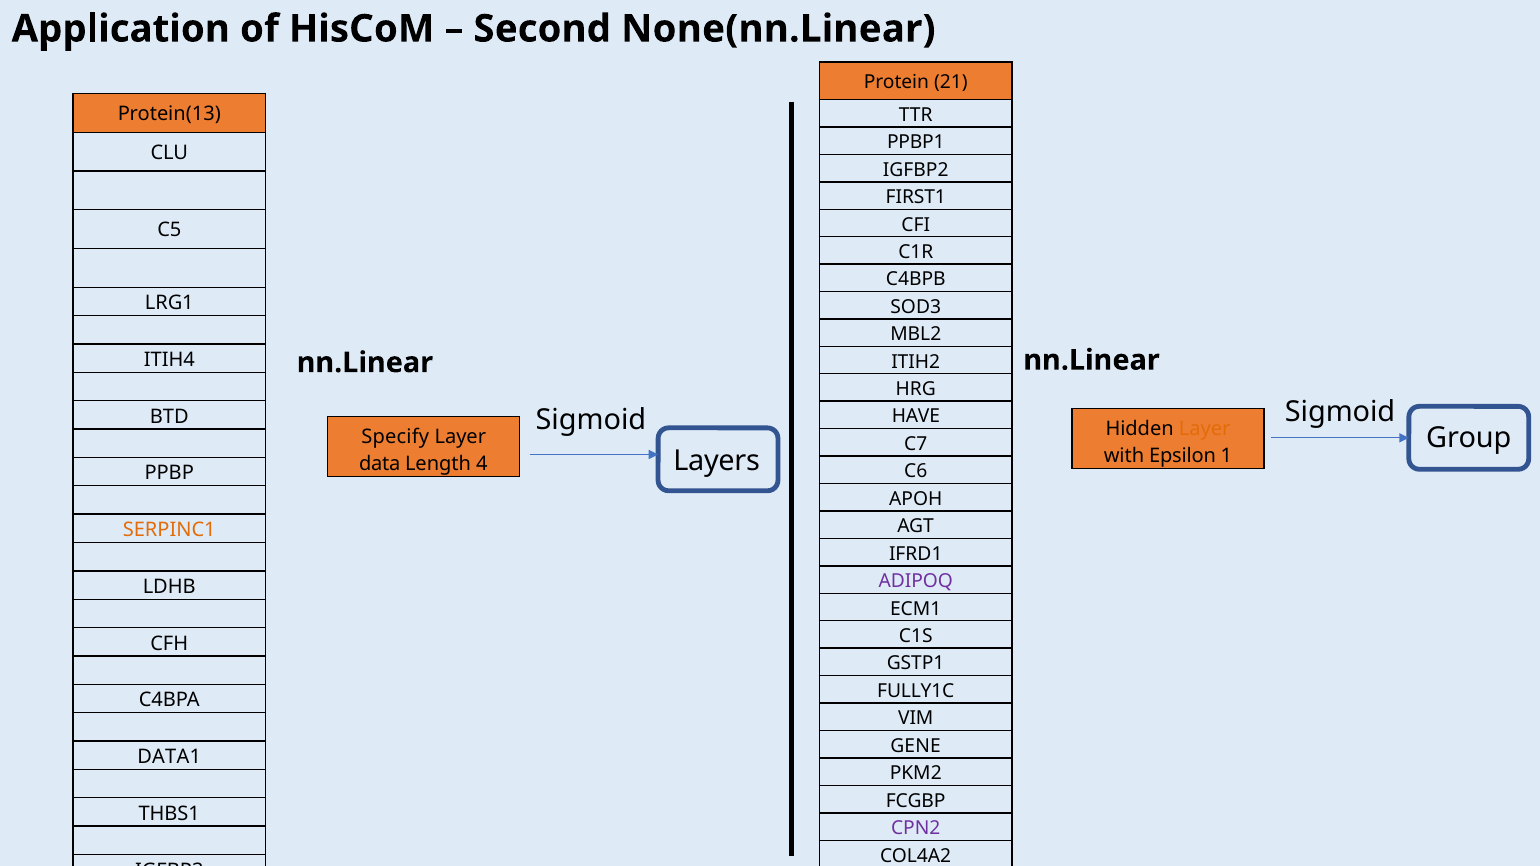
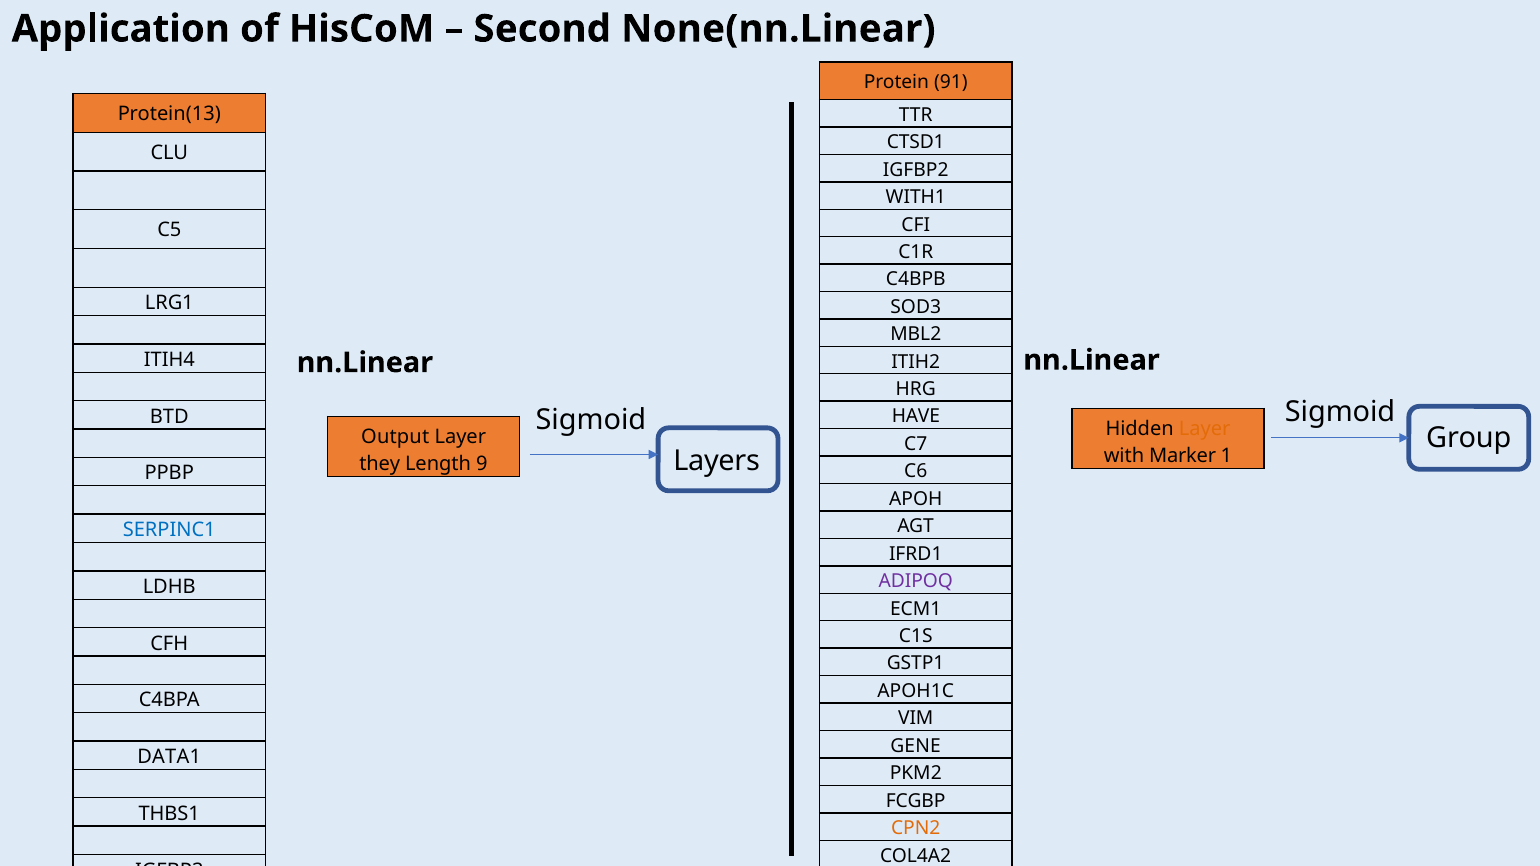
21: 21 -> 91 (951, 82)
PPBP1: PPBP1 -> CTSD1 (916, 143)
FIRST1: FIRST1 -> WITH1 (916, 197)
Specify: Specify -> Output (395, 437)
Epsilon: Epsilon -> Marker (1183, 456)
data: data -> they (380, 464)
4: 4 -> 9 (482, 464)
SERPINC1 colour: orange -> blue (169, 530)
FULLY1C: FULLY1C -> APOH1C (916, 691)
CPN2 colour: purple -> orange (916, 829)
